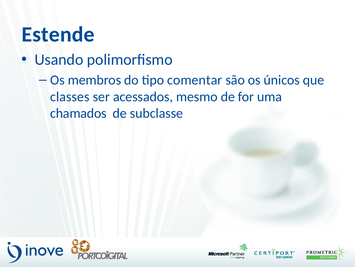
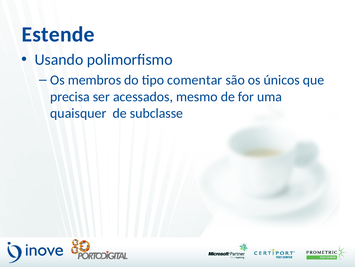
classes: classes -> precisa (70, 96)
chamados: chamados -> quaisquer (78, 113)
